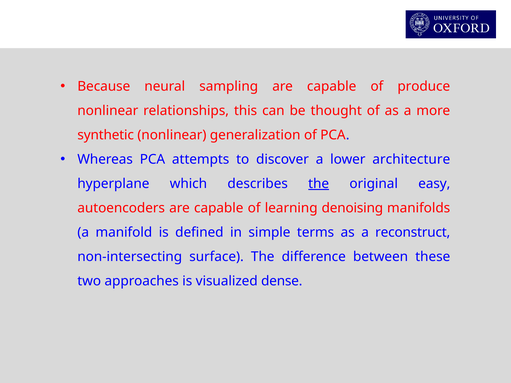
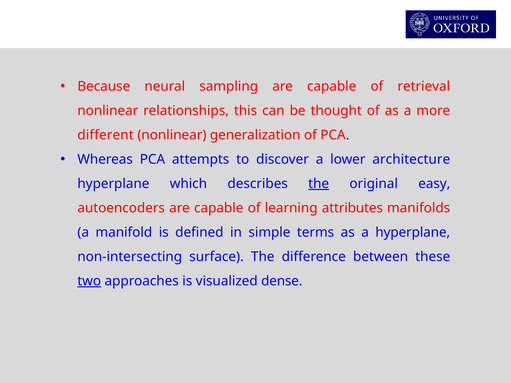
produce: produce -> retrieval (424, 87)
synthetic: synthetic -> different (106, 135)
denoising: denoising -> attributes (352, 208)
a reconstruct: reconstruct -> hyperplane (413, 233)
two underline: none -> present (89, 281)
